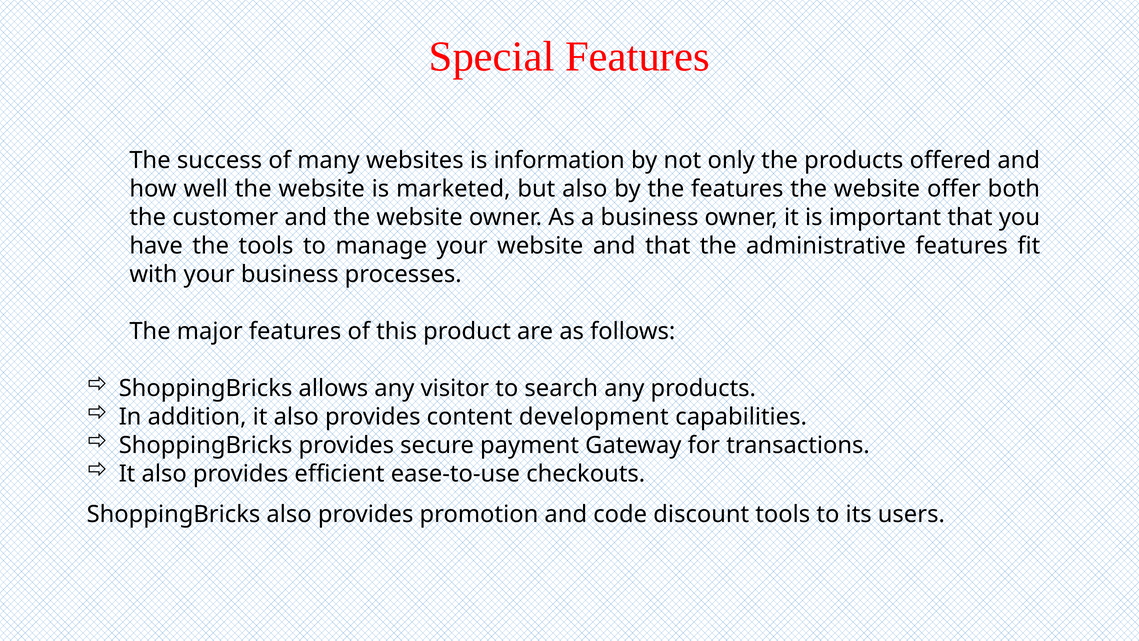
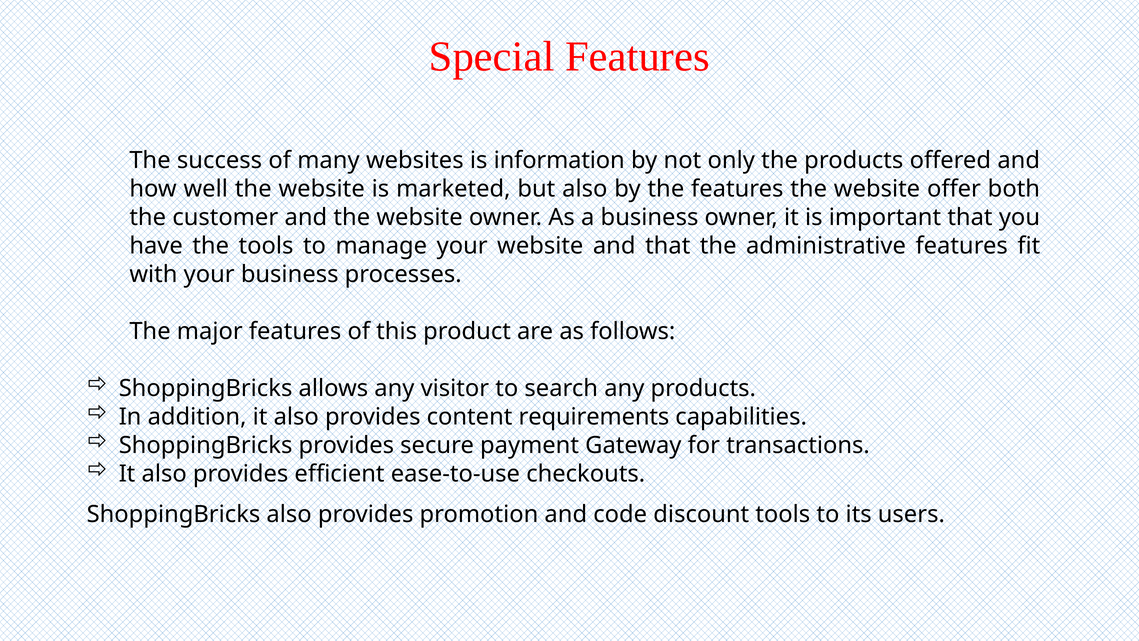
development: development -> requirements (594, 417)
